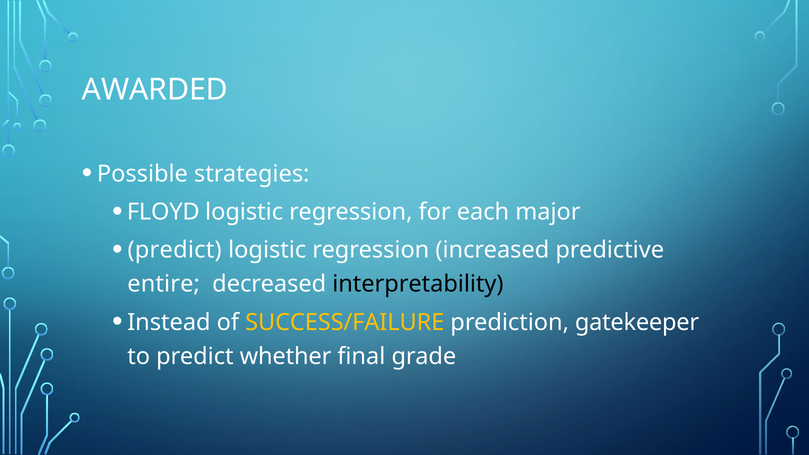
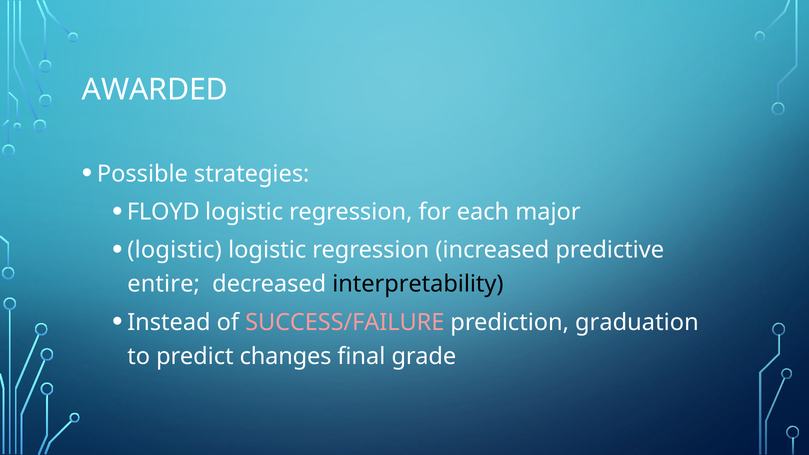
predict: predict -> logistic (175, 250)
SUCCESS/FAILURE colour: yellow -> pink (345, 322)
gatekeeper: gatekeeper -> graduation (637, 322)
whether: whether -> changes (286, 356)
